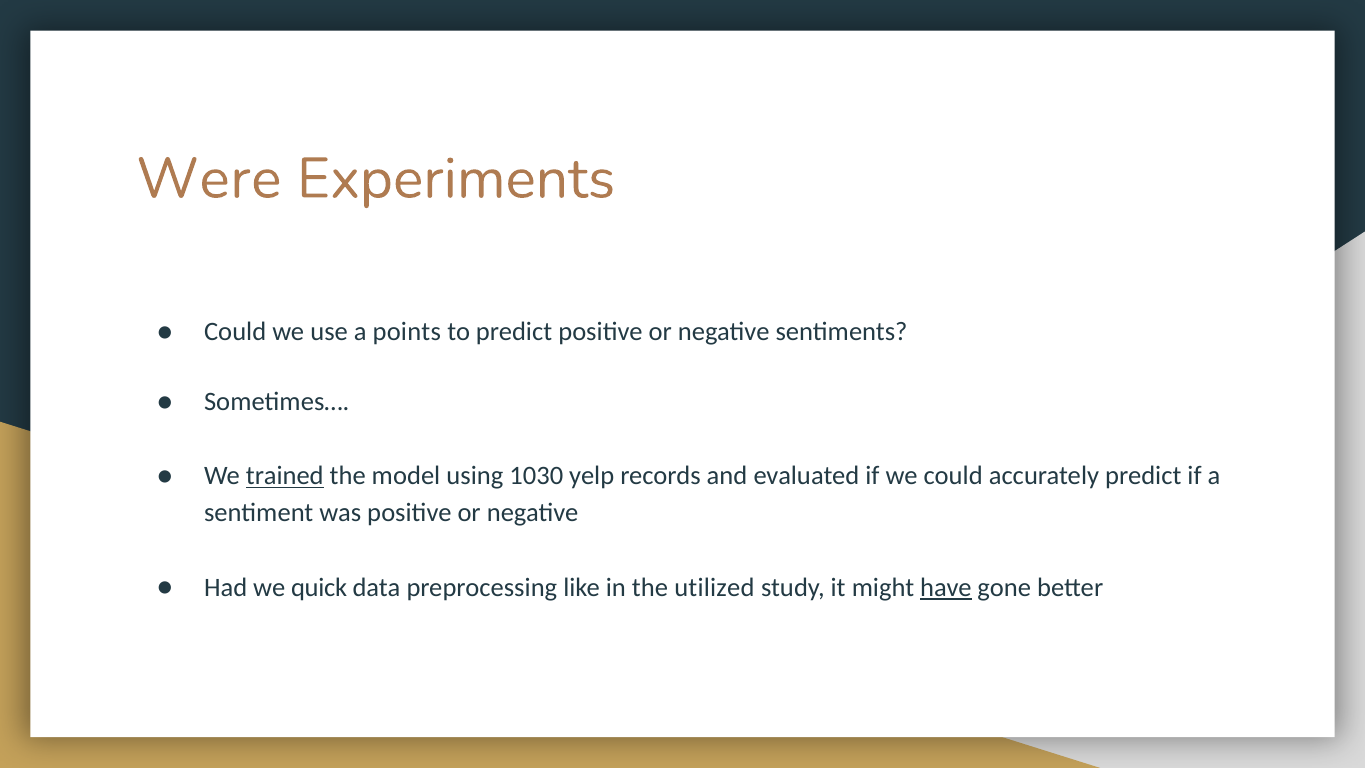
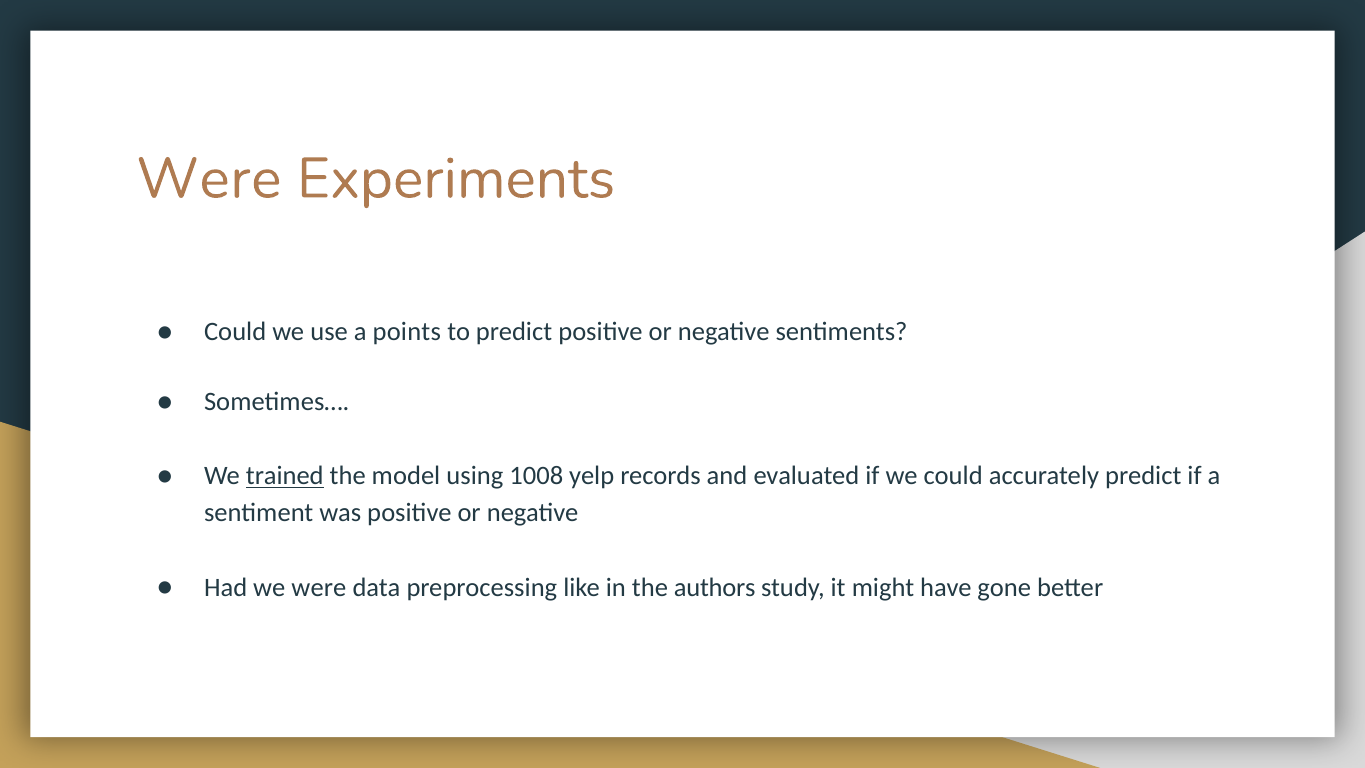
1030: 1030 -> 1008 (536, 476)
we quick: quick -> were (319, 587)
utilized: utilized -> authors (715, 587)
have underline: present -> none (946, 587)
